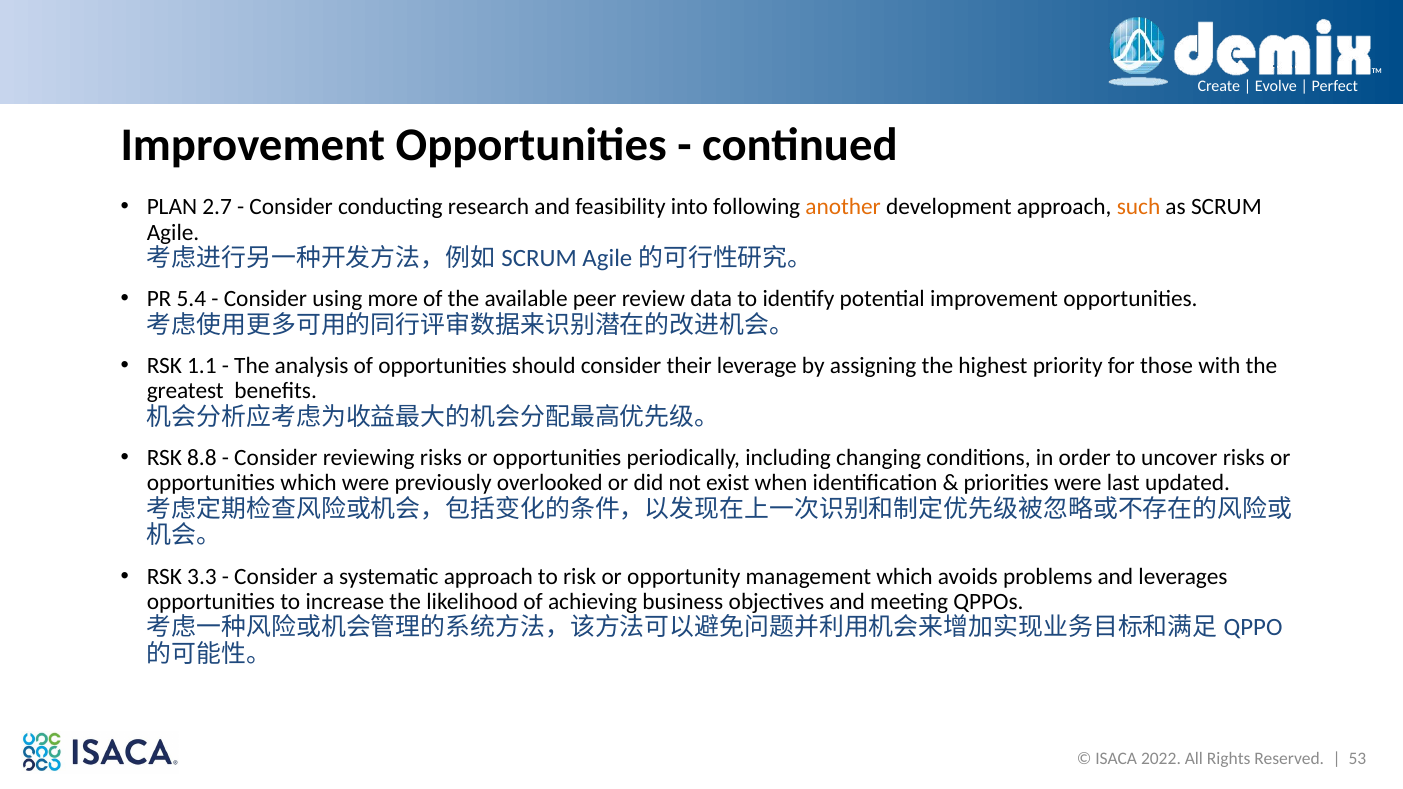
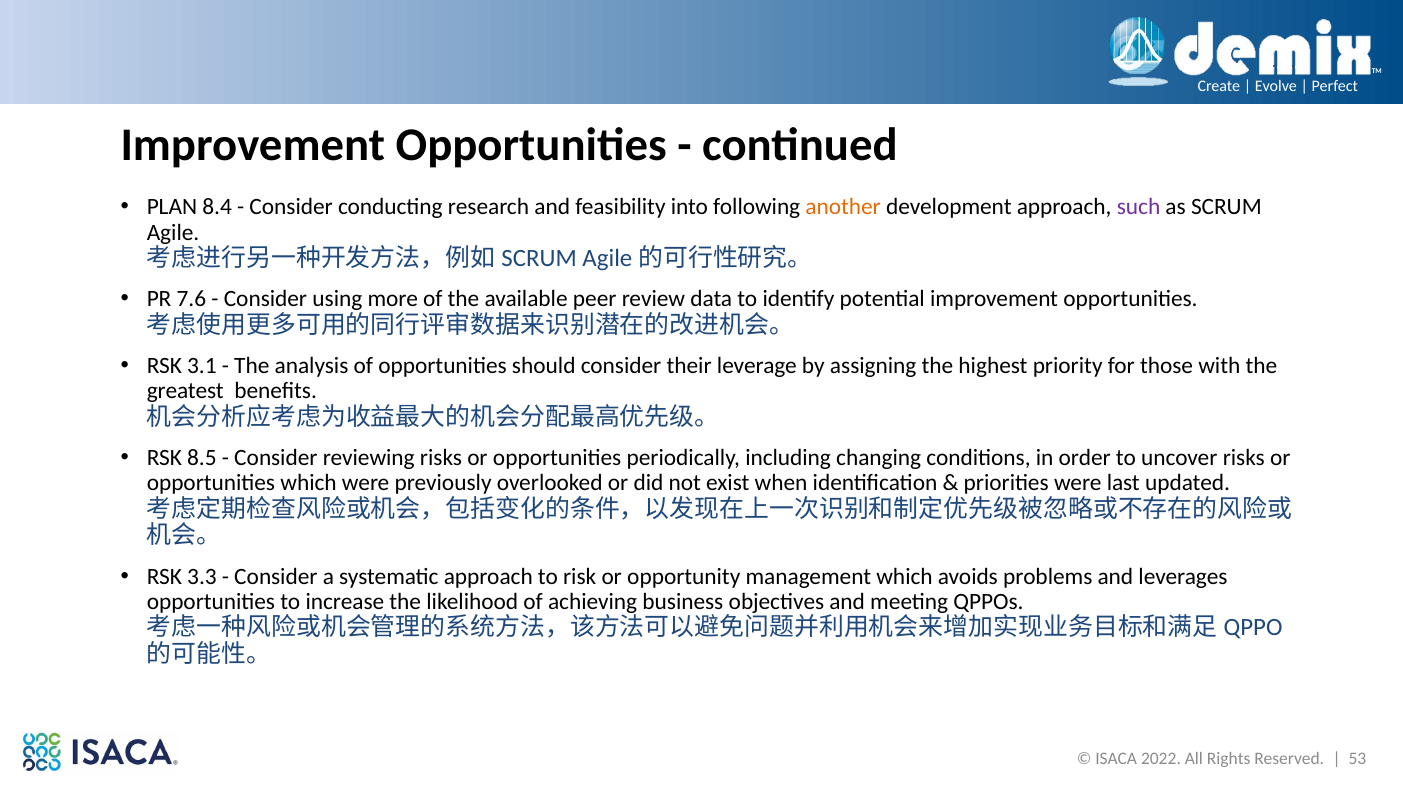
2.7: 2.7 -> 8.4 (217, 207)
such colour: orange -> purple (1139, 207)
5.4: 5.4 -> 7.6 (191, 299)
1.1: 1.1 -> 3.1 (202, 366)
8.8: 8.8 -> 8.5 (202, 458)
